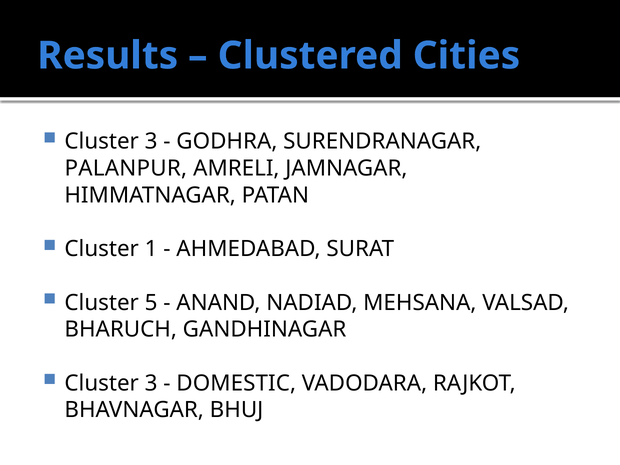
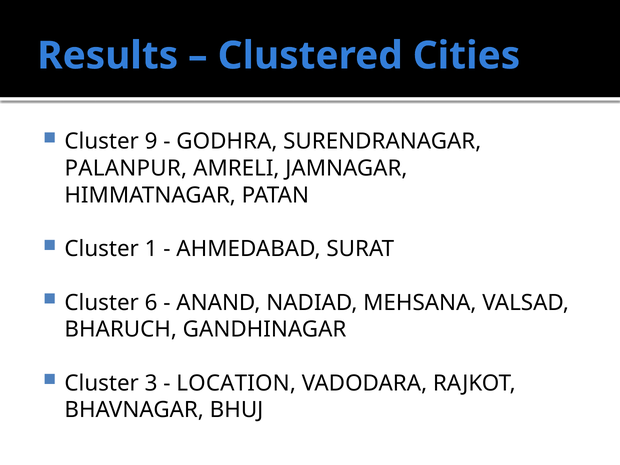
3: 3 -> 9 (151, 142)
5: 5 -> 6 (151, 303)
DOMESTIC: DOMESTIC -> LOCATION (236, 383)
